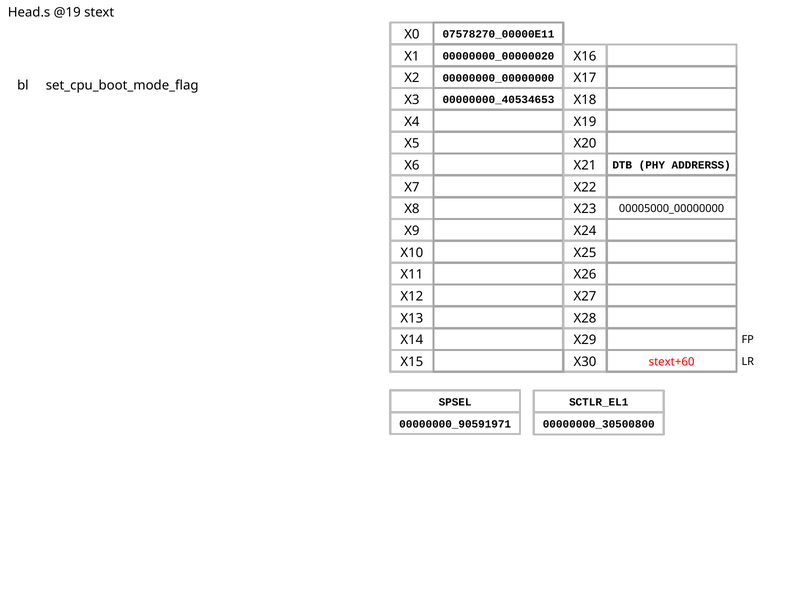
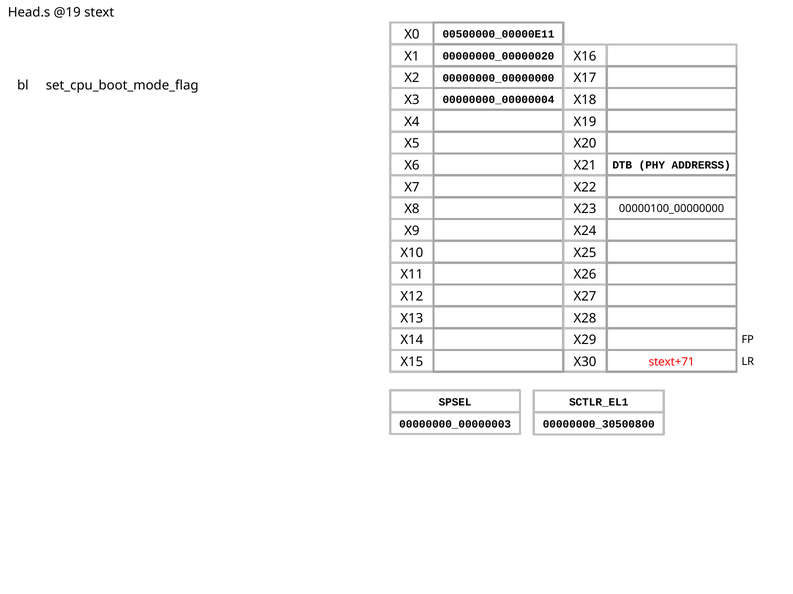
07578270_00000E11: 07578270_00000E11 -> 00500000_00000E11 (498, 34)
00000000_40534653: 00000000_40534653 -> 00000000_00000004 (498, 100)
00005000_00000000: 00005000_00000000 -> 00000100_00000000 (672, 209)
stext+60: stext+60 -> stext+71 (672, 362)
00000000_90591971: 00000000_90591971 -> 00000000_00000003 (455, 425)
